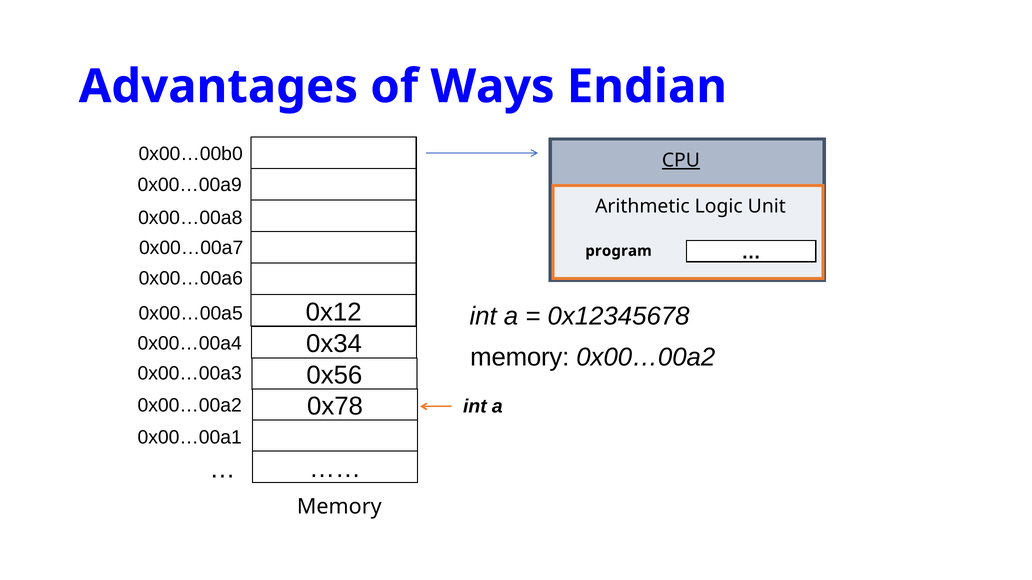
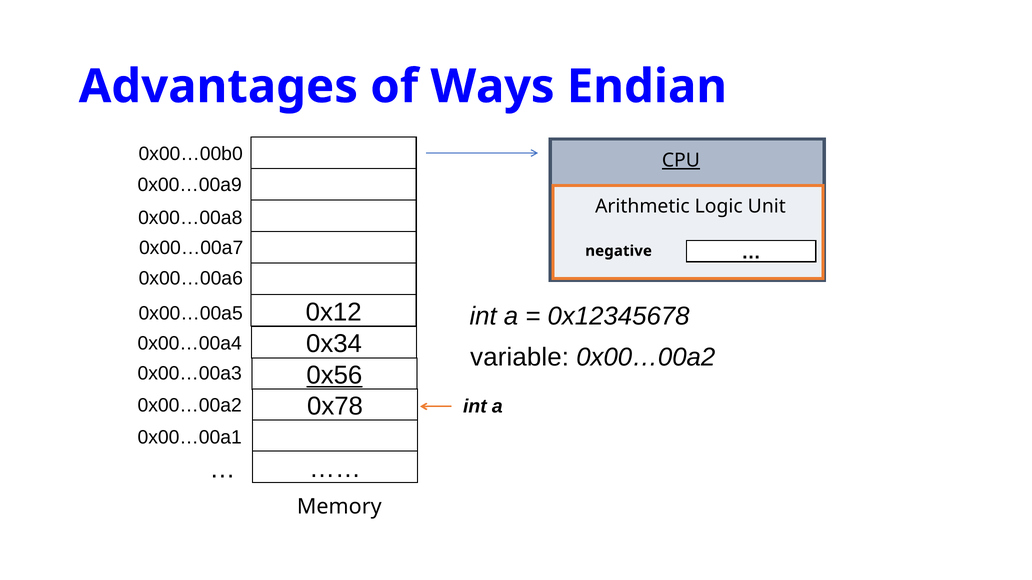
program: program -> negative (619, 251)
memory: memory -> variable (520, 358)
0x56 underline: none -> present (334, 376)
